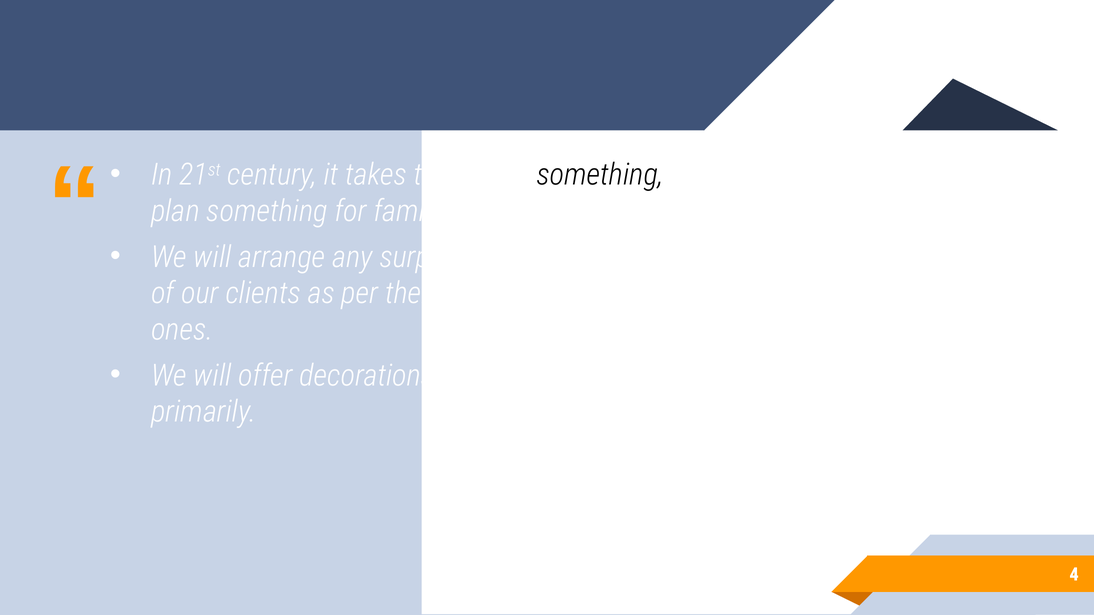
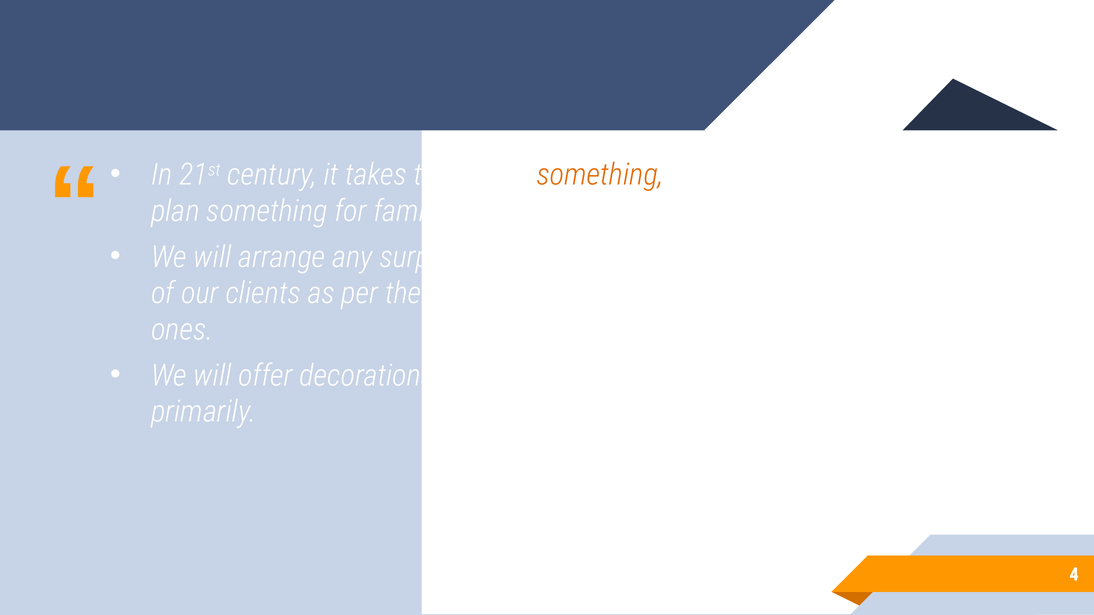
something colour: black -> orange (600, 175)
